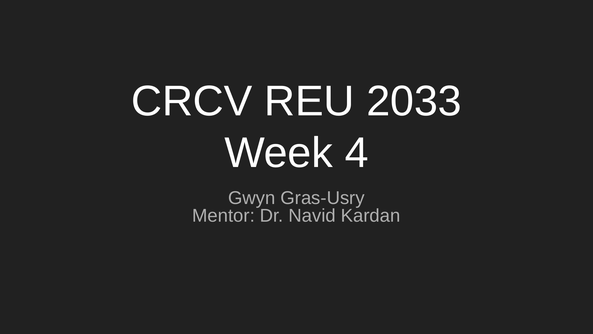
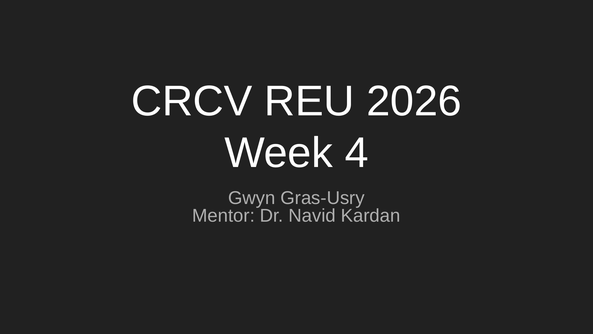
2033: 2033 -> 2026 (414, 101)
